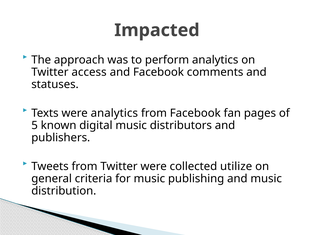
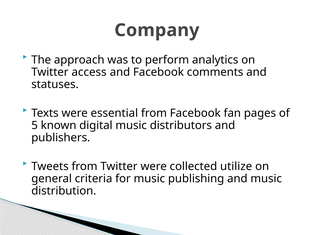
Impacted: Impacted -> Company (157, 30)
were analytics: analytics -> essential (114, 113)
